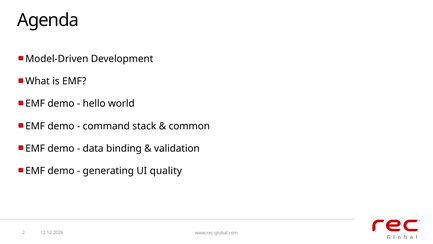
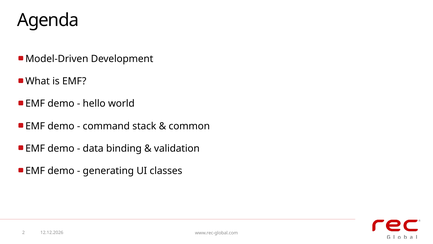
quality: quality -> classes (166, 171)
